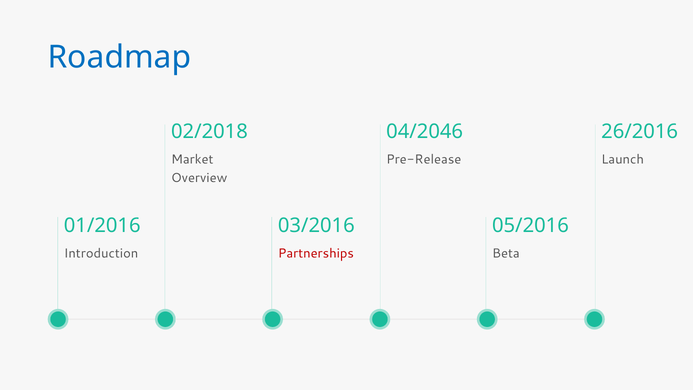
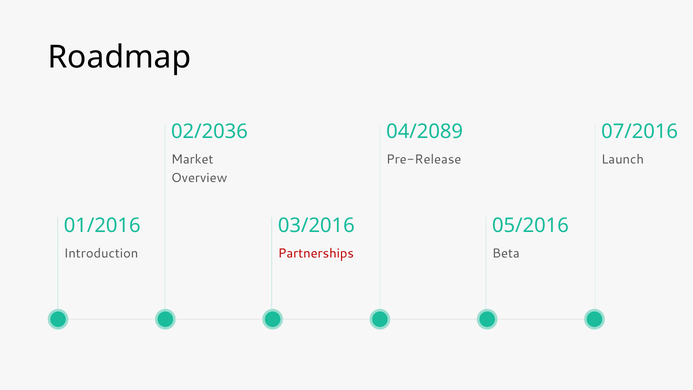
Roadmap colour: blue -> black (119, 57)
02/2018: 02/2018 -> 02/2036 (209, 131)
04/2046: 04/2046 -> 04/2089 (425, 131)
26/2016: 26/2016 -> 07/2016 (640, 131)
